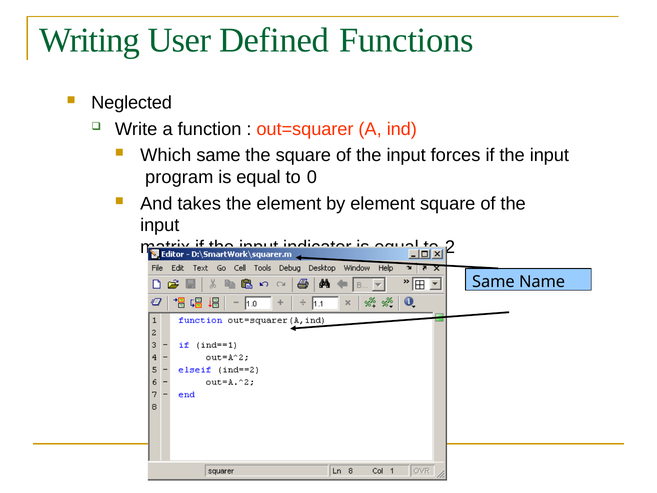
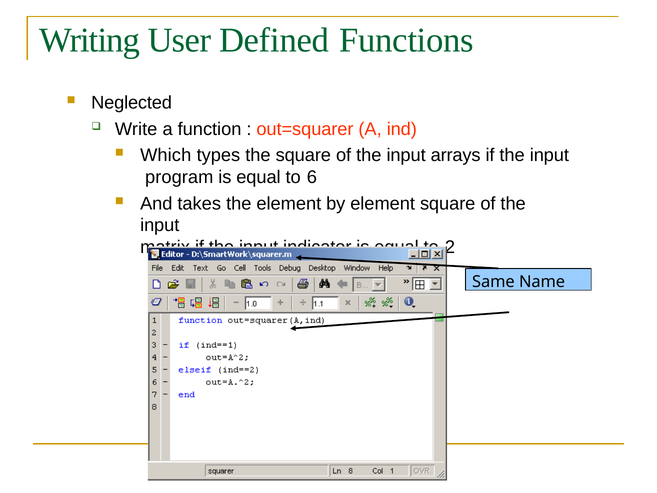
Which same: same -> types (218, 155)
forces: forces -> arrays (456, 155)
0: 0 -> 6 (312, 177)
